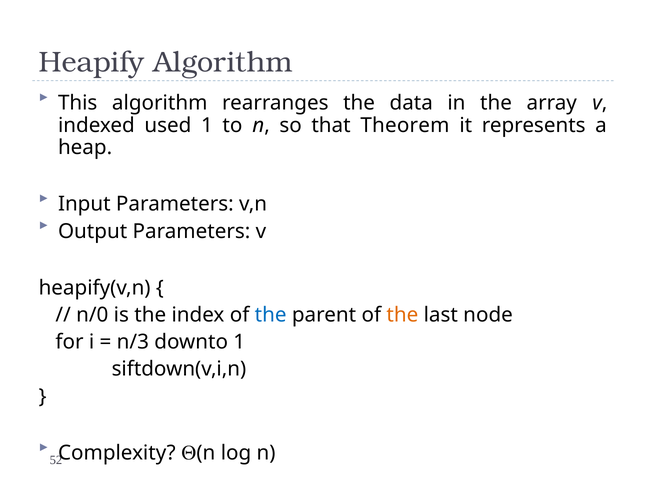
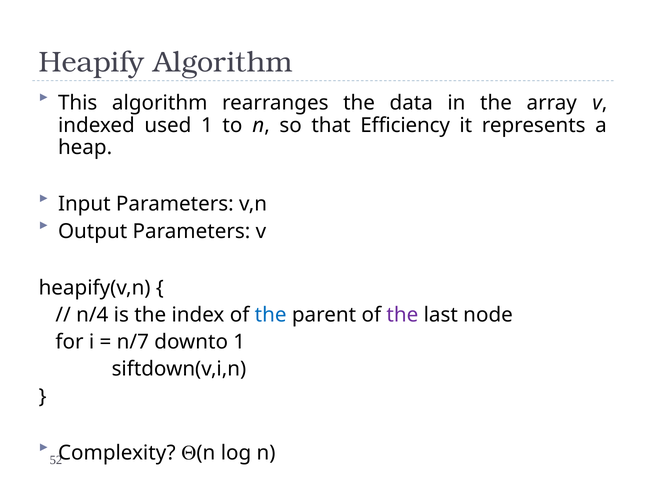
Theorem: Theorem -> Efficiency (405, 125)
n/0: n/0 -> n/4 (92, 315)
the colour: orange -> purple (402, 315)
n/3: n/3 -> n/7 (133, 342)
